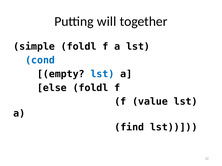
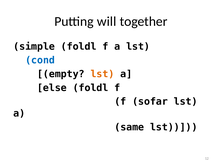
lst colour: blue -> orange (102, 74)
value: value -> sofar (150, 102)
find: find -> same (129, 128)
